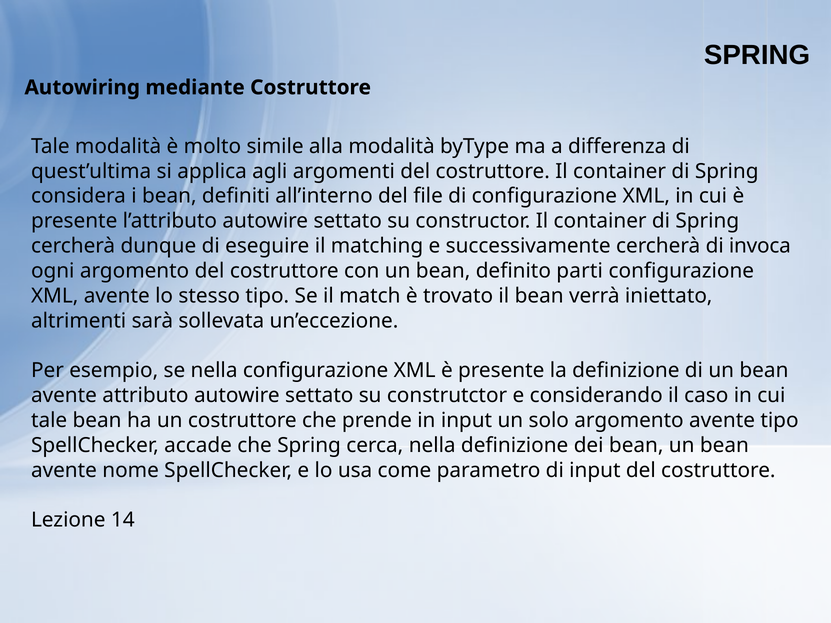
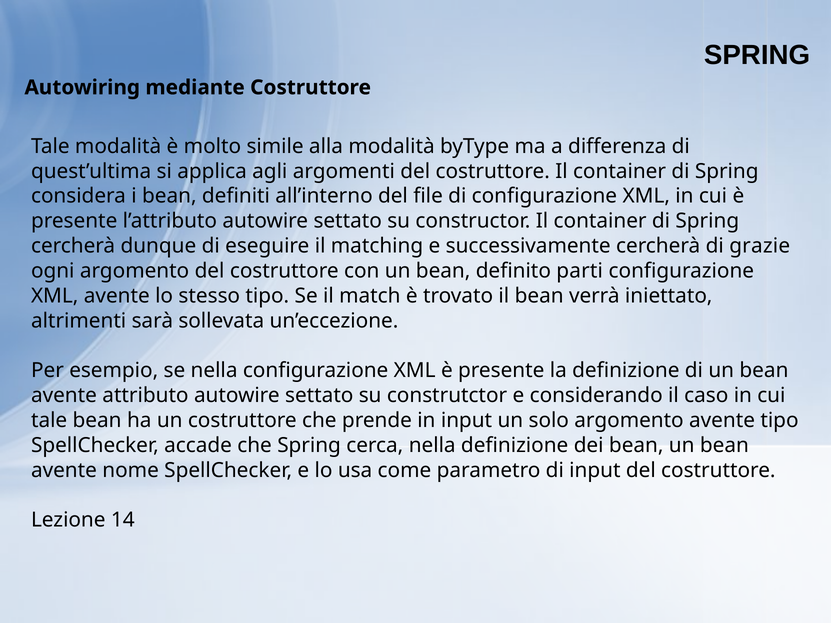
invoca: invoca -> grazie (760, 246)
